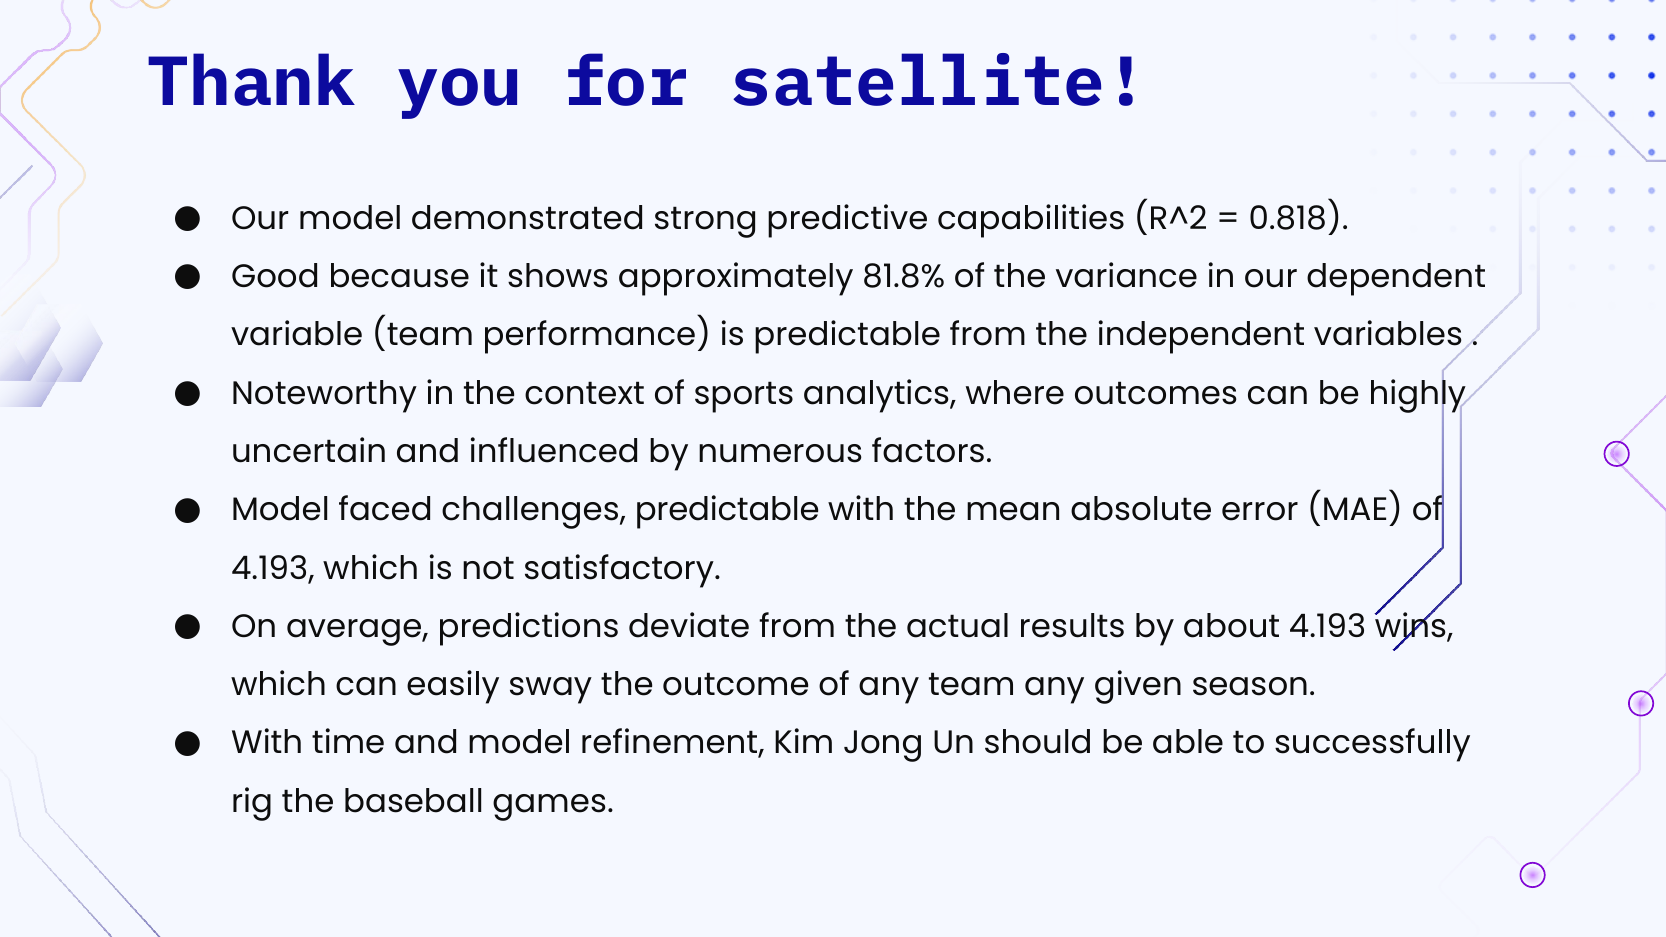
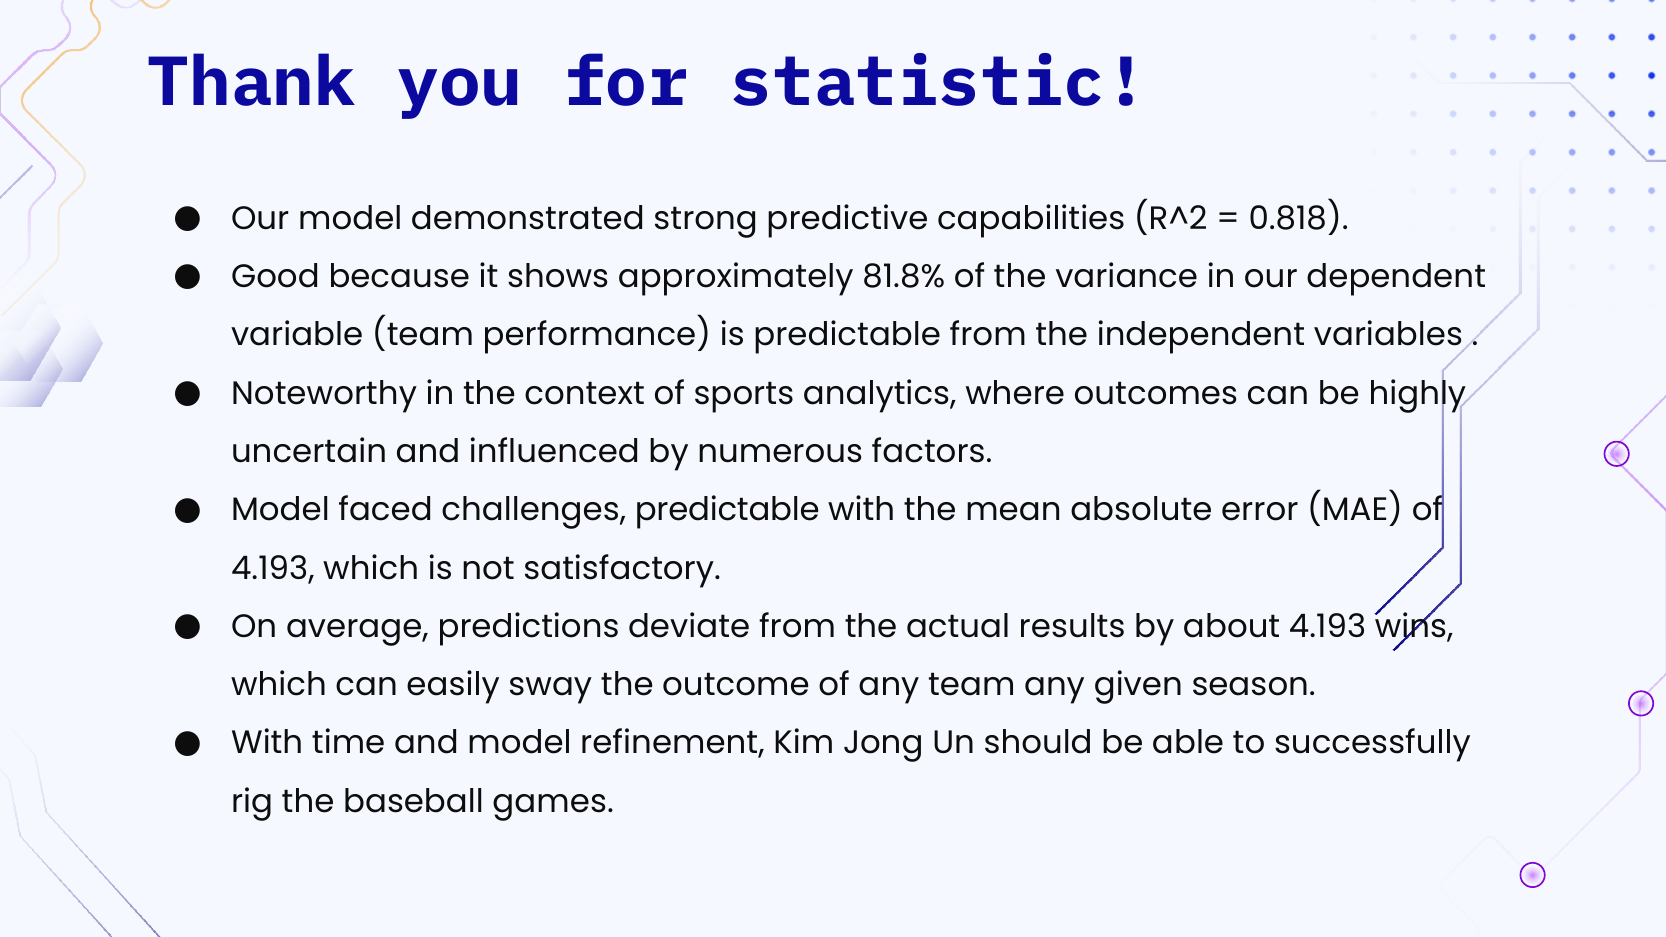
satellite: satellite -> statistic (939, 83)
